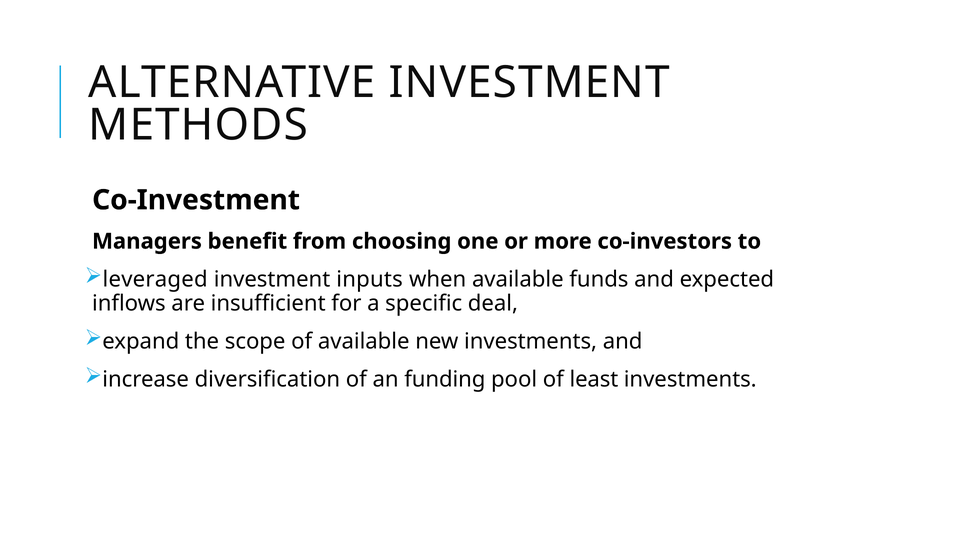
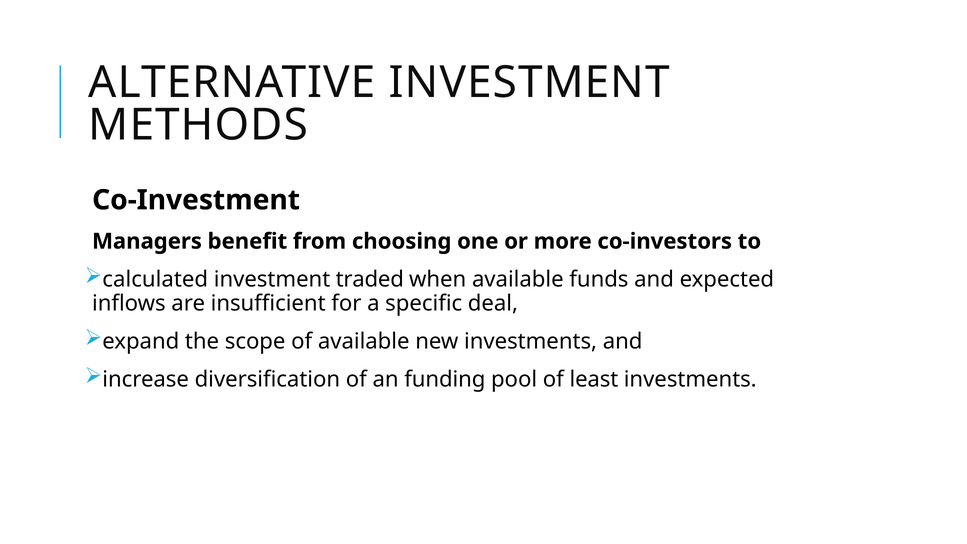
leveraged: leveraged -> calculated (155, 279)
inputs: inputs -> traded (370, 279)
